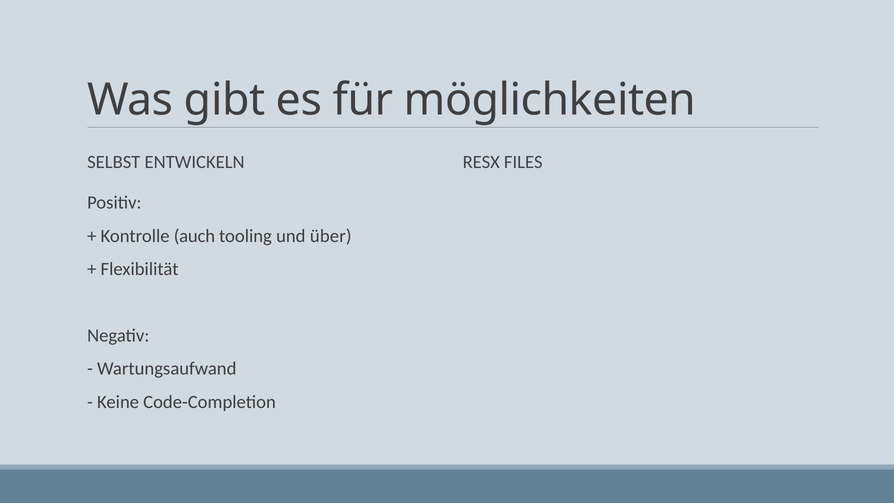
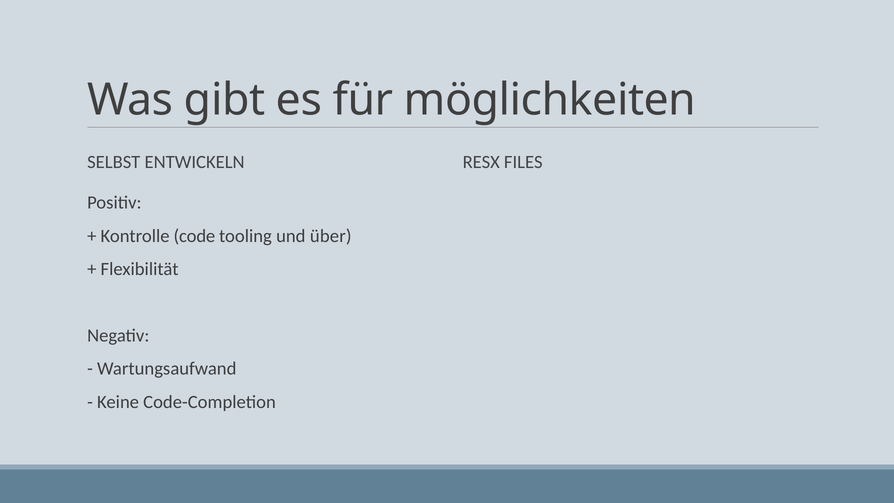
auch: auch -> code (194, 236)
